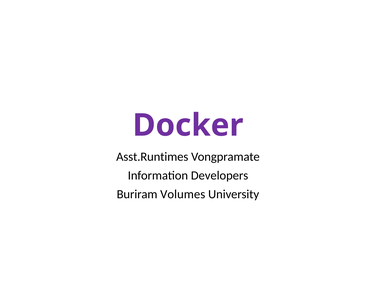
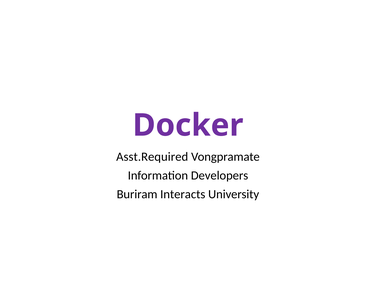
Asst.Runtimes: Asst.Runtimes -> Asst.Required (152, 157)
Volumes: Volumes -> Interacts (183, 194)
